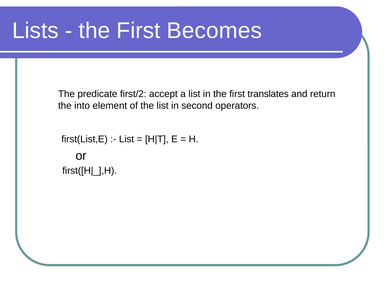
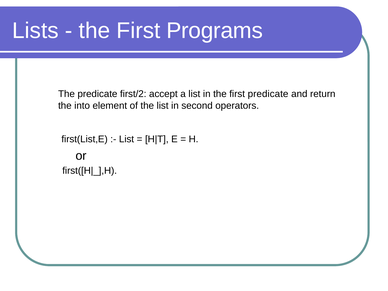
Becomes: Becomes -> Programs (215, 31)
first translates: translates -> predicate (268, 94)
